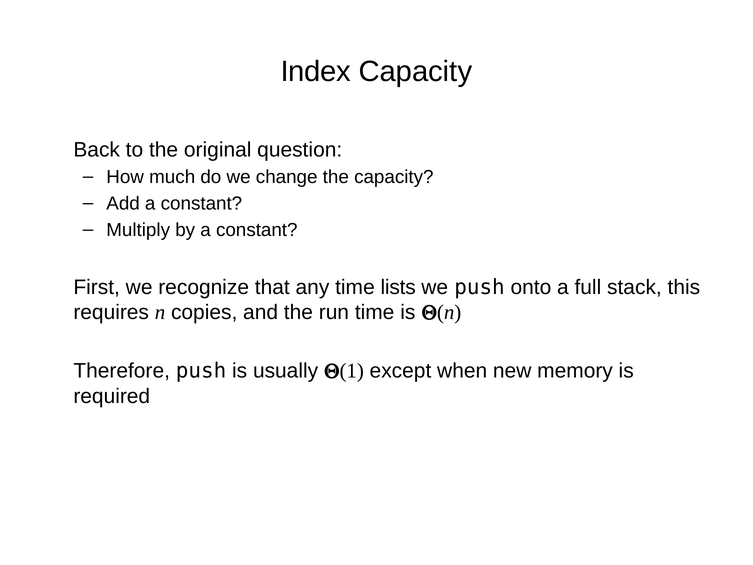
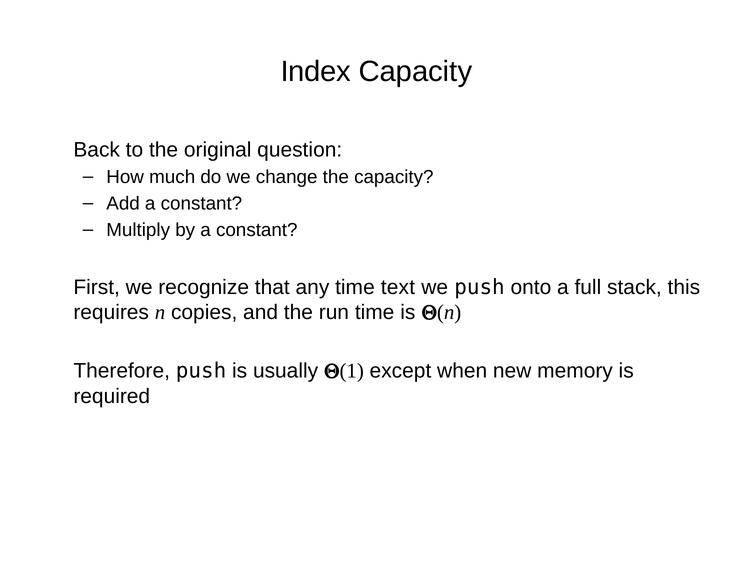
lists: lists -> text (398, 287)
